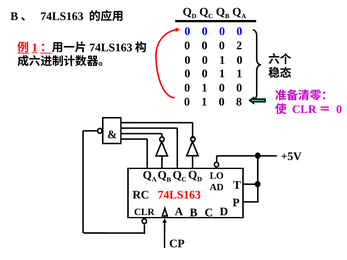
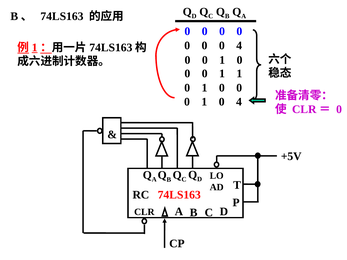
0 0 2: 2 -> 4 (239, 46)
1 0 8: 8 -> 4 (239, 102)
